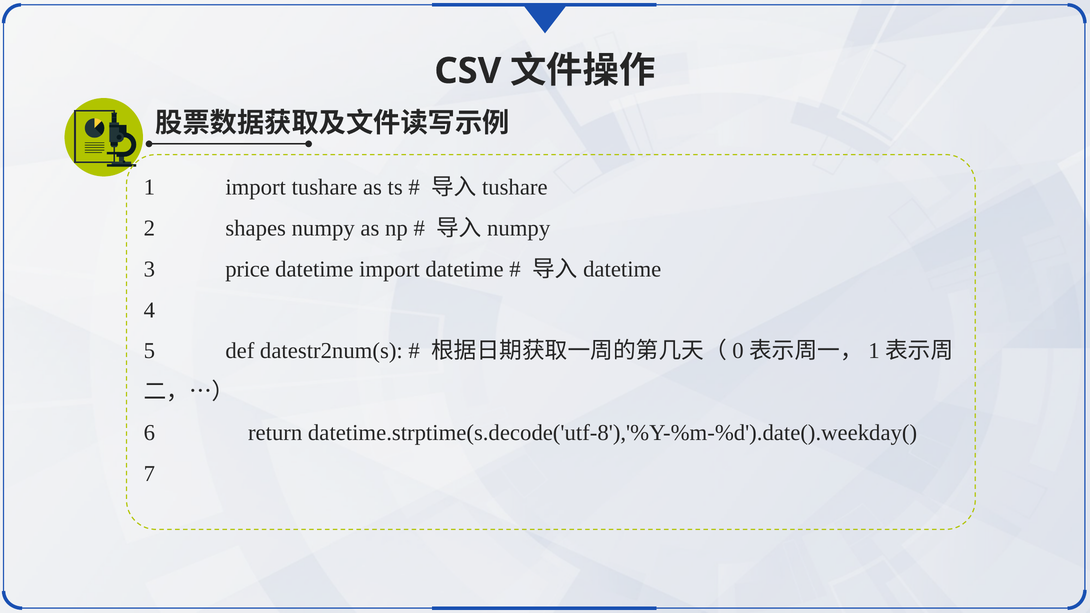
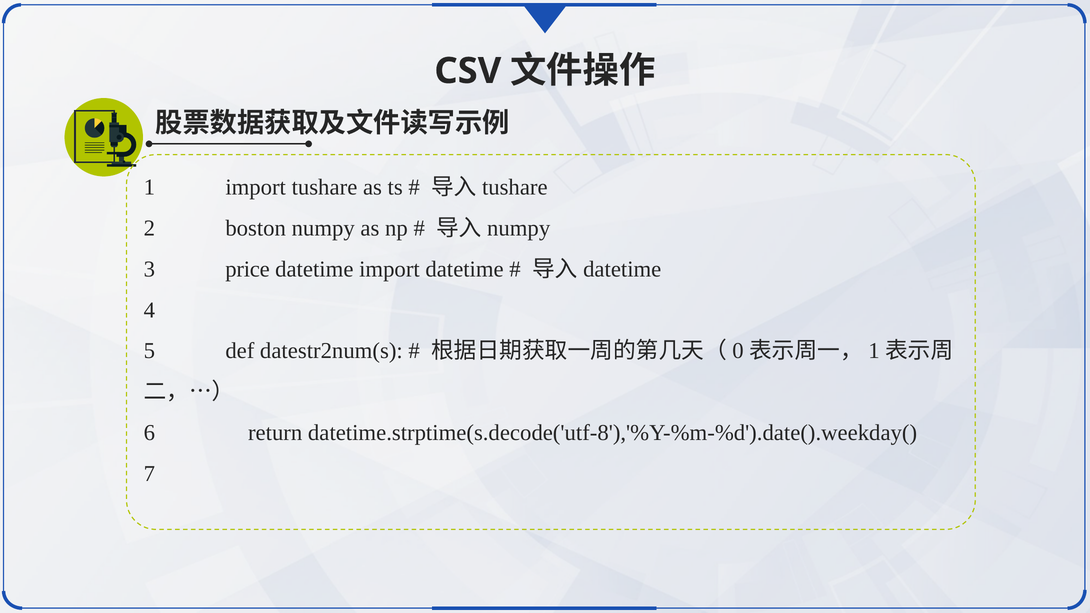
shapes: shapes -> boston (256, 228)
